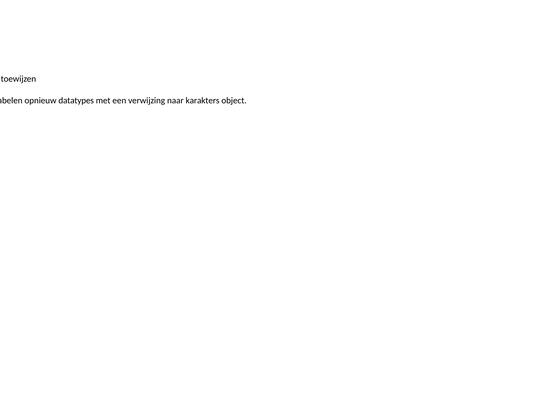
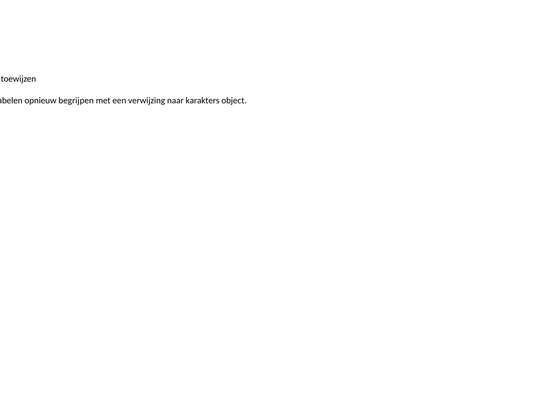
datatypes: datatypes -> begrijpen (76, 101)
